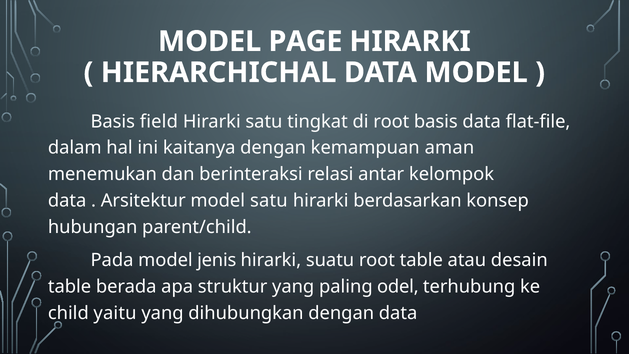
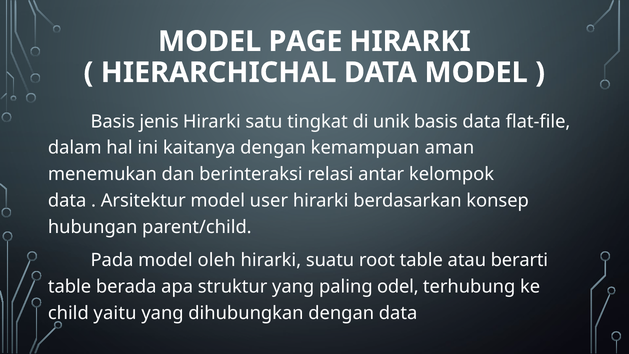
field: field -> jenis (159, 121)
di root: root -> unik (391, 121)
model satu: satu -> user (269, 201)
jenis: jenis -> oleh (217, 260)
desain: desain -> berarti (519, 260)
